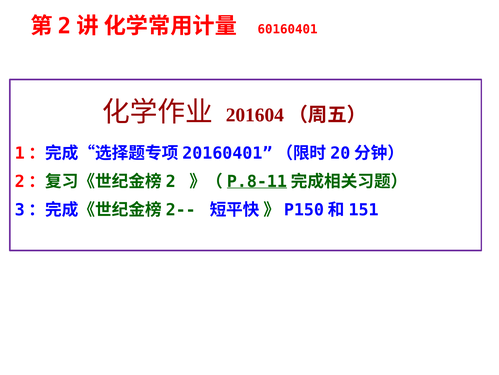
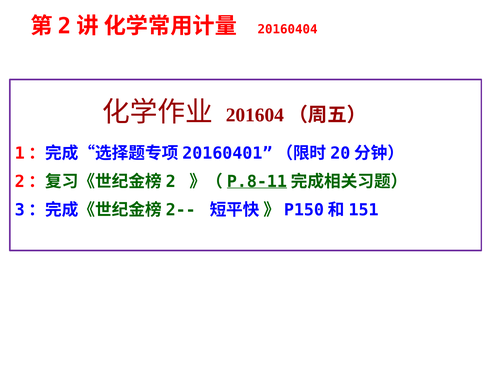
60160401: 60160401 -> 20160404 (288, 29)
